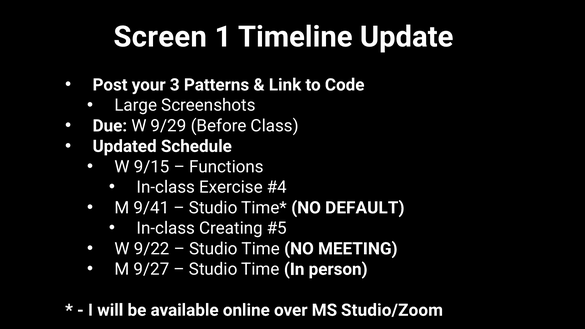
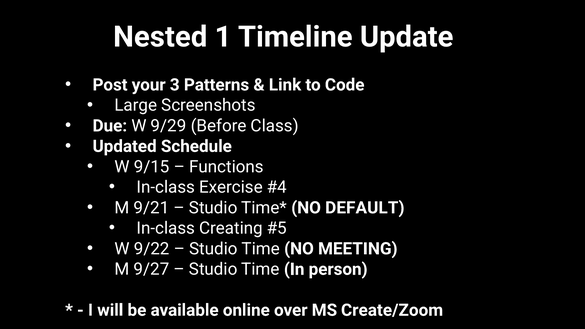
Screen: Screen -> Nested (160, 37)
9/41: 9/41 -> 9/21 (151, 208)
Studio/Zoom: Studio/Zoom -> Create/Zoom (392, 310)
